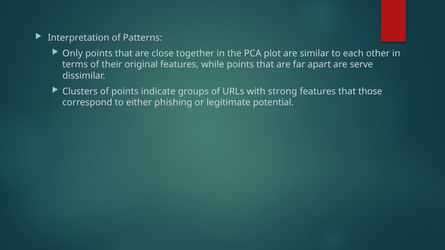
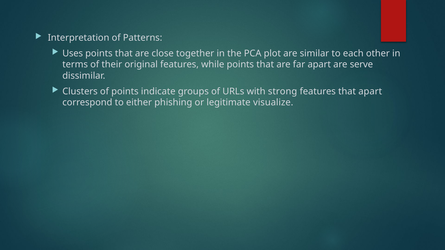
Only: Only -> Uses (73, 53)
that those: those -> apart (370, 92)
potential: potential -> visualize (273, 103)
